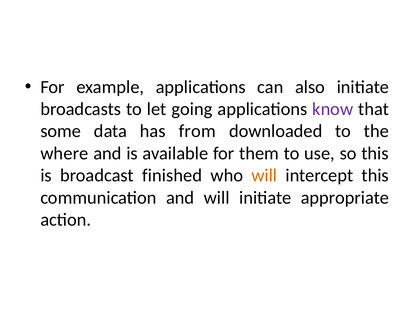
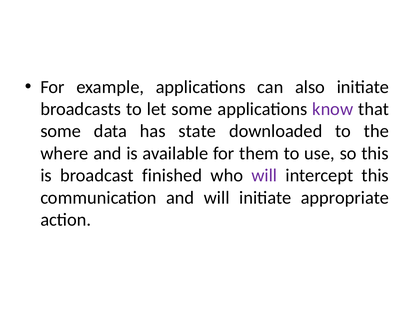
let going: going -> some (192, 109)
from: from -> state (197, 131)
will colour: orange -> purple (264, 175)
